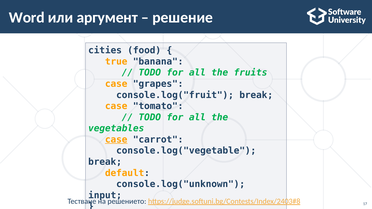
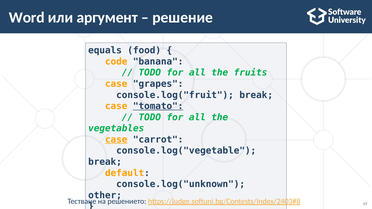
cities: cities -> equals (105, 50)
true: true -> code (116, 62)
tomato underline: none -> present (158, 106)
input: input -> other (105, 195)
